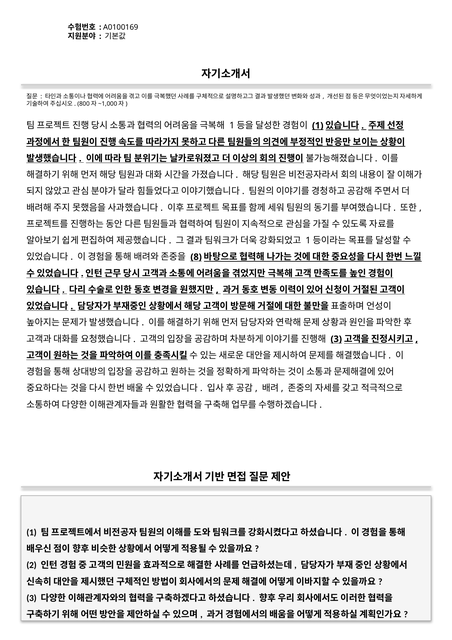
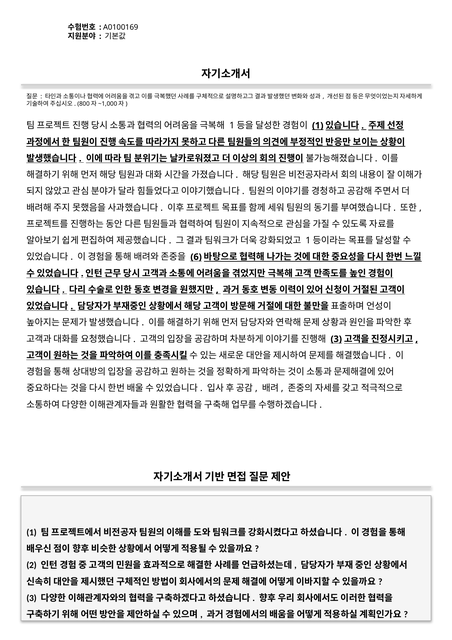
8: 8 -> 6 (196, 257)
